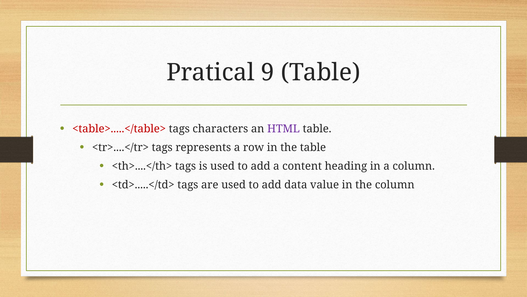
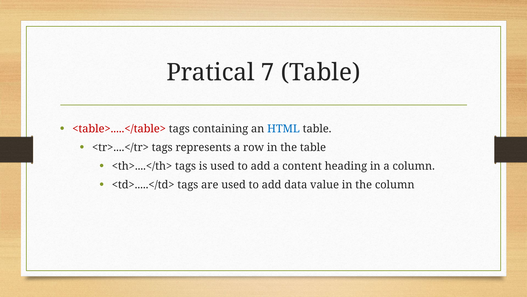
9: 9 -> 7 (268, 72)
characters: characters -> containing (220, 128)
HTML colour: purple -> blue (284, 128)
